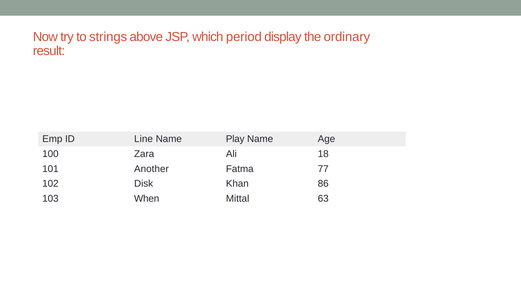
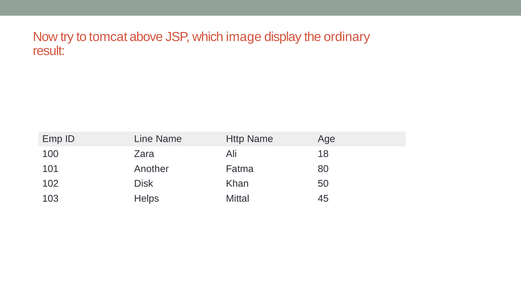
strings: strings -> tomcat (108, 37)
period: period -> image (244, 37)
Play: Play -> Http (235, 139)
77: 77 -> 80 (323, 169)
86: 86 -> 50 (323, 184)
When: When -> Helps (147, 199)
63: 63 -> 45 (323, 199)
